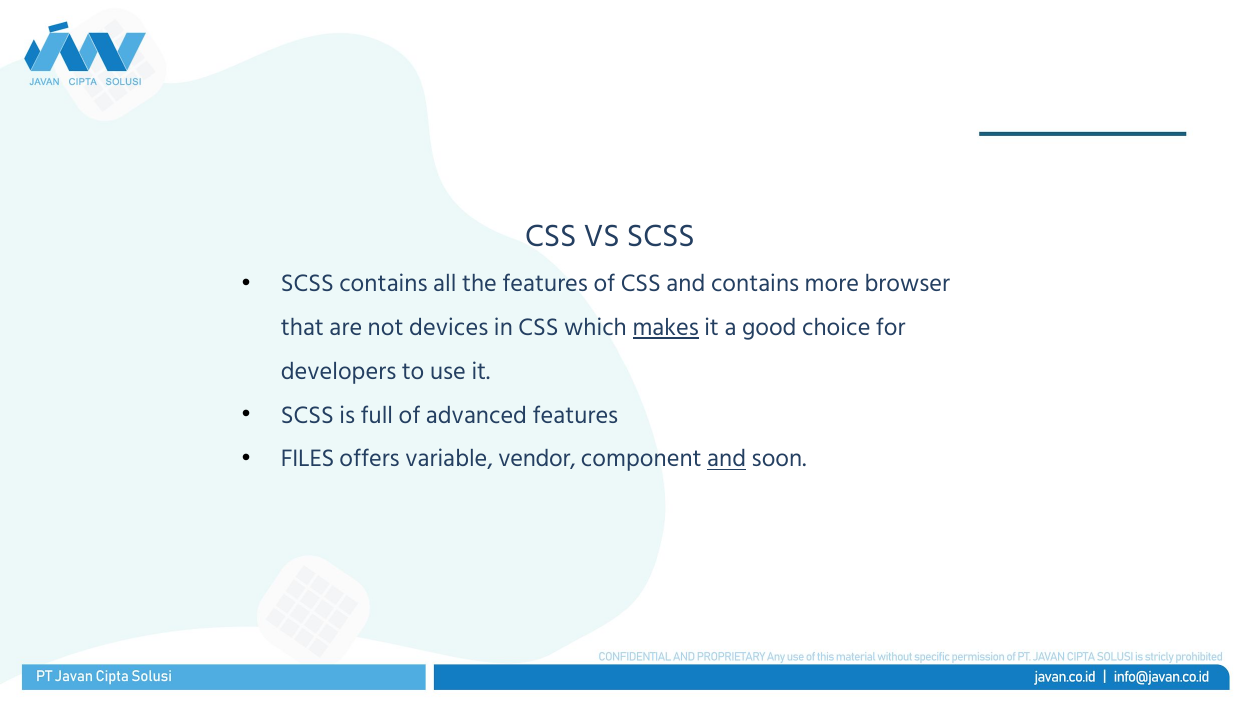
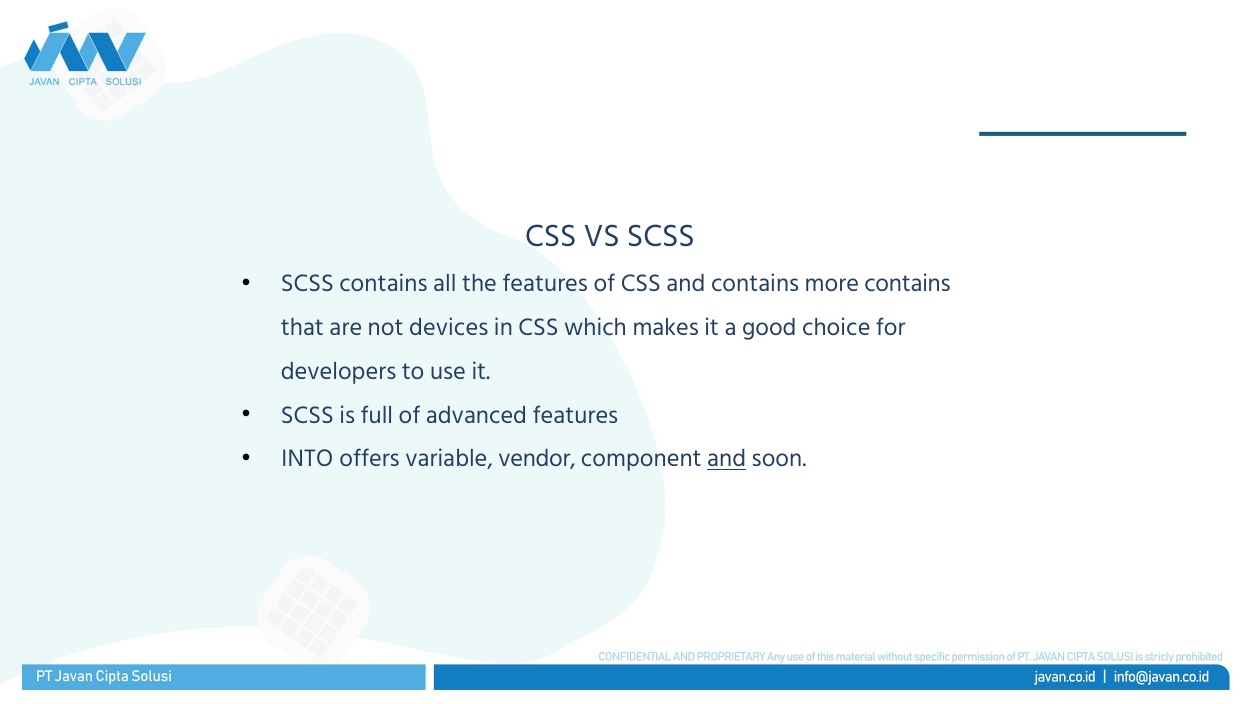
more browser: browser -> contains (907, 284)
makes underline: present -> none (666, 327)
FILES: FILES -> INTO (307, 459)
